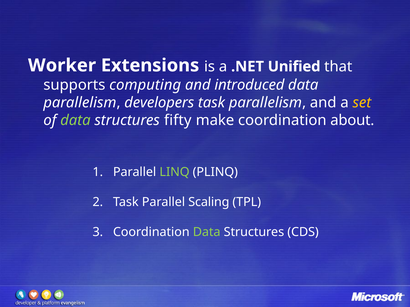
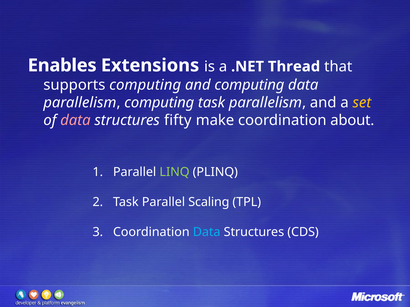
Worker: Worker -> Enables (62, 66)
Unified: Unified -> Thread (294, 67)
and introduced: introduced -> computing (249, 85)
parallelism developers: developers -> computing (159, 103)
data colour: light green -> pink (75, 121)
Data colour: light green -> light blue (207, 232)
